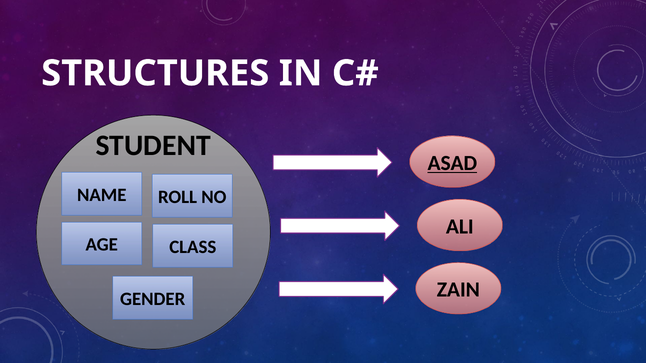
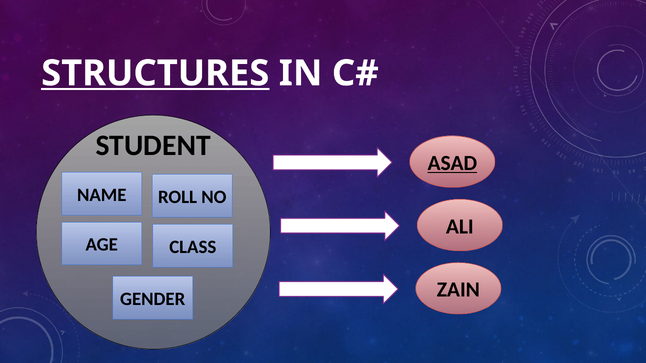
STRUCTURES underline: none -> present (155, 73)
